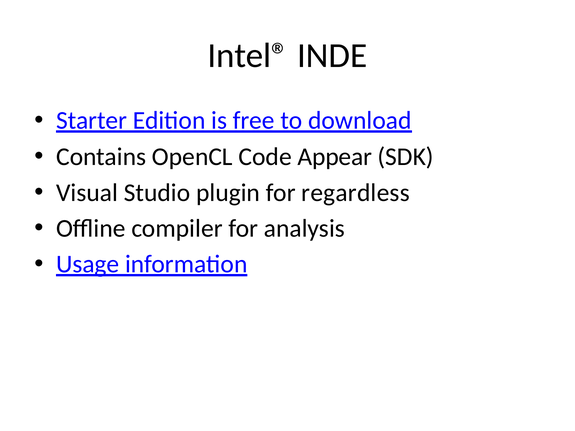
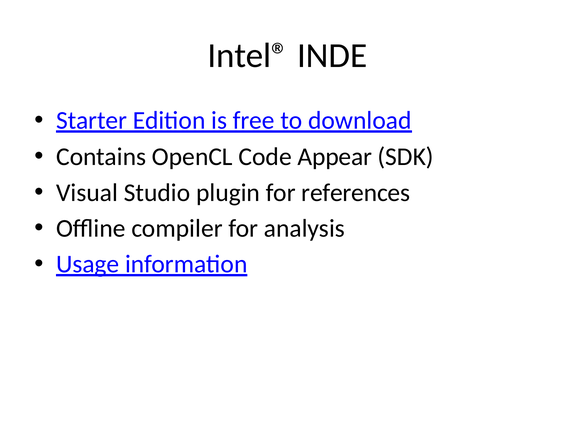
regardless: regardless -> references (356, 193)
